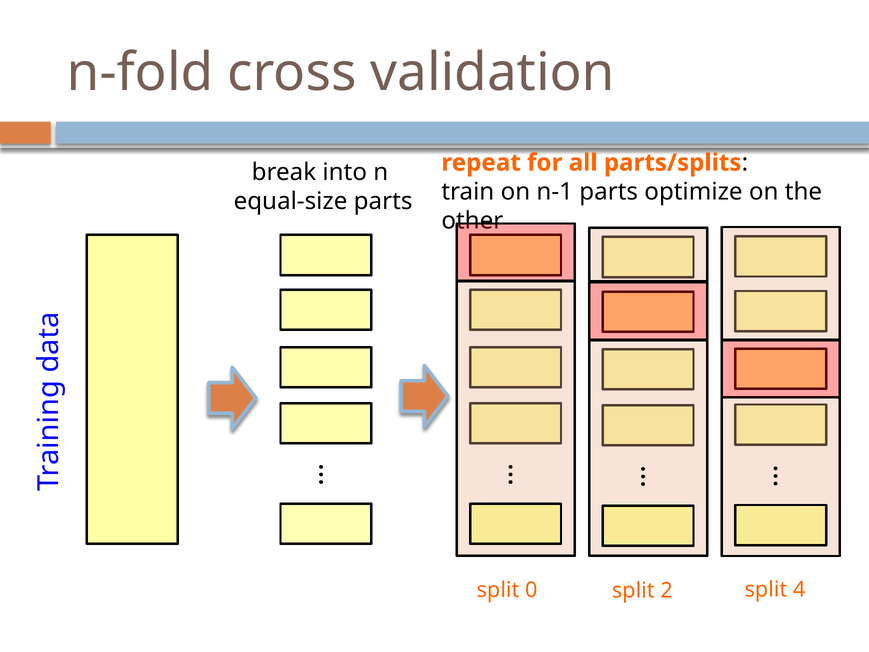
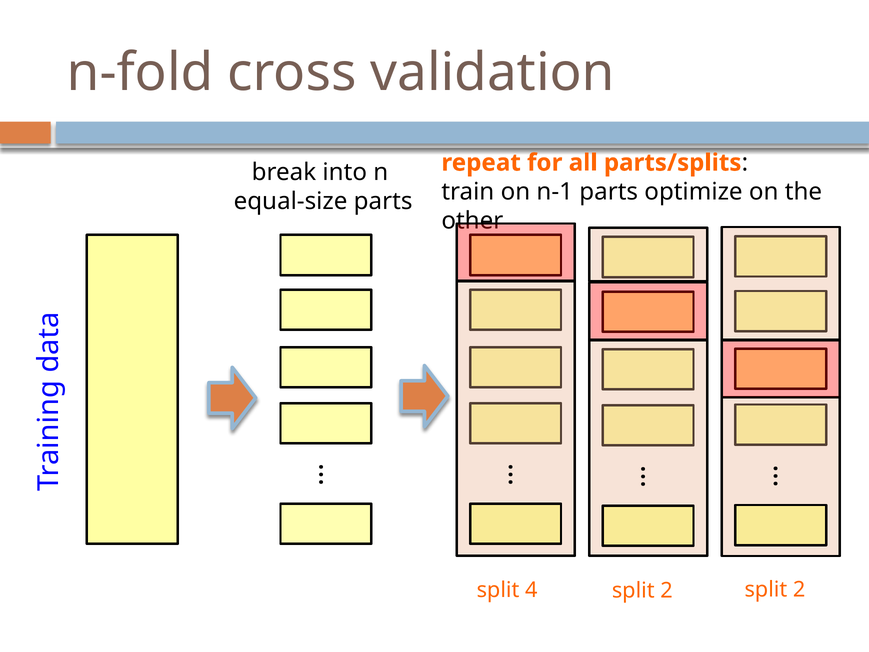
4: 4 -> 2 (799, 590)
0: 0 -> 4 (531, 590)
